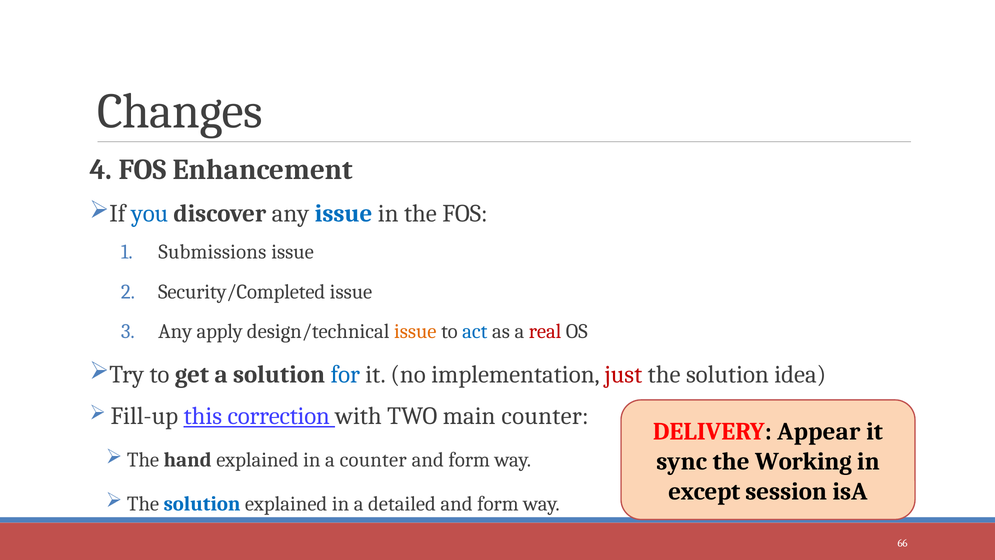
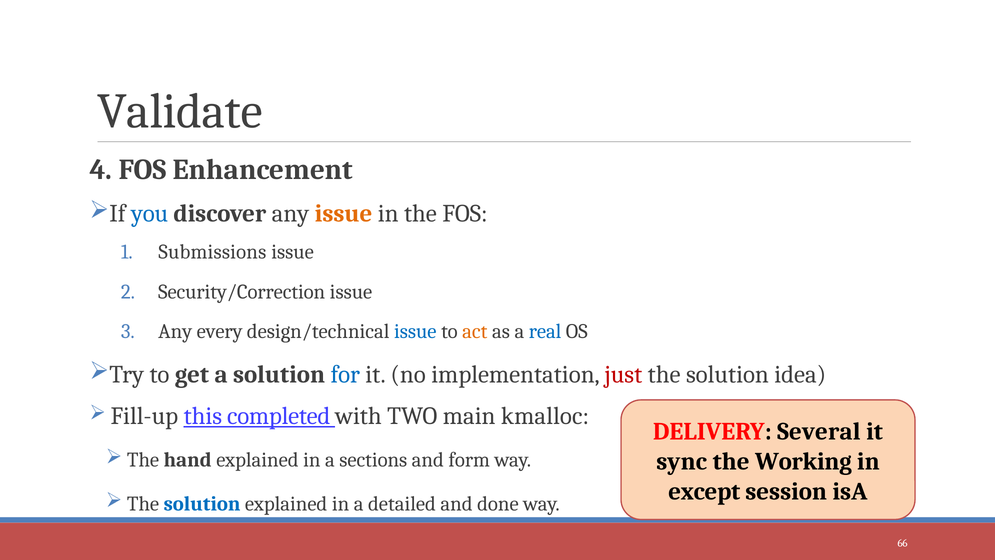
Changes: Changes -> Validate (180, 111)
issue colour: blue -> orange (344, 213)
Security/Completed: Security/Completed -> Security/Correction (242, 292)
apply: apply -> every (220, 331)
issue colour: orange -> blue (415, 331)
act colour: blue -> orange (475, 331)
real colour: red -> blue (545, 331)
correction: correction -> completed (279, 416)
main counter: counter -> kmalloc (545, 416)
Appear: Appear -> Several (819, 431)
a counter: counter -> sections (373, 460)
detailed and form: form -> done (498, 503)
